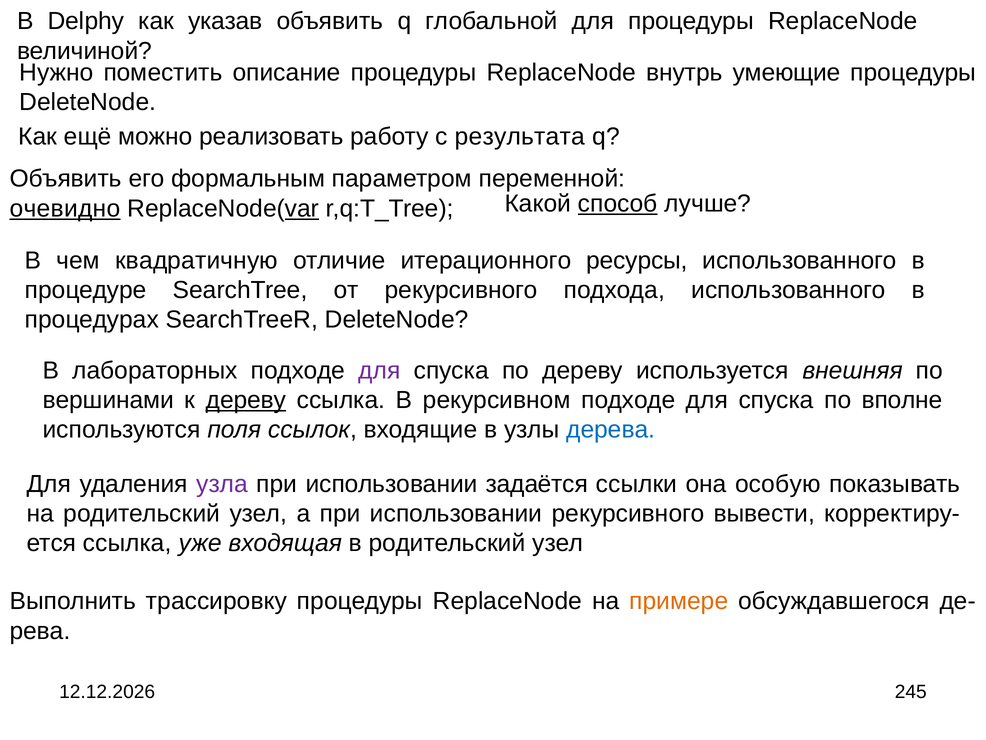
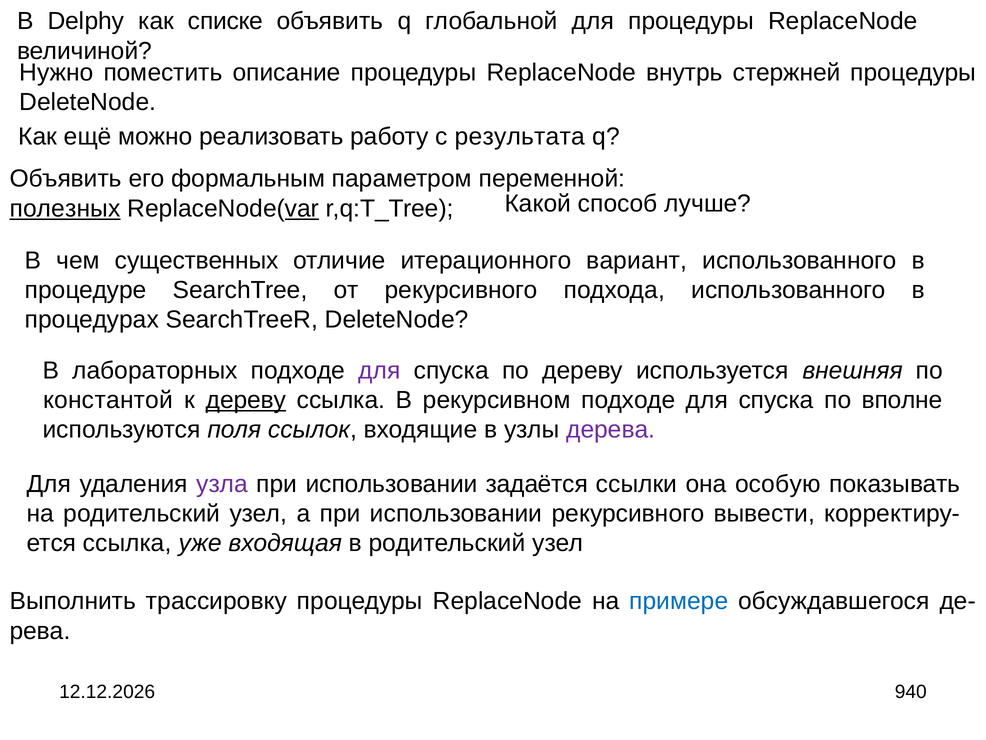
указав: указав -> списке (225, 21)
умеющие: умеющие -> стержней (787, 73)
очевидно: очевидно -> полезных (65, 208)
способ underline: present -> none (618, 203)
квадратичную: квадратичную -> существенных (197, 260)
ресурсы: ресурсы -> вариант (637, 260)
вершинами: вершинами -> константой (108, 400)
дерева colour: blue -> purple (611, 430)
примере colour: orange -> blue (679, 601)
245: 245 -> 940 (911, 691)
